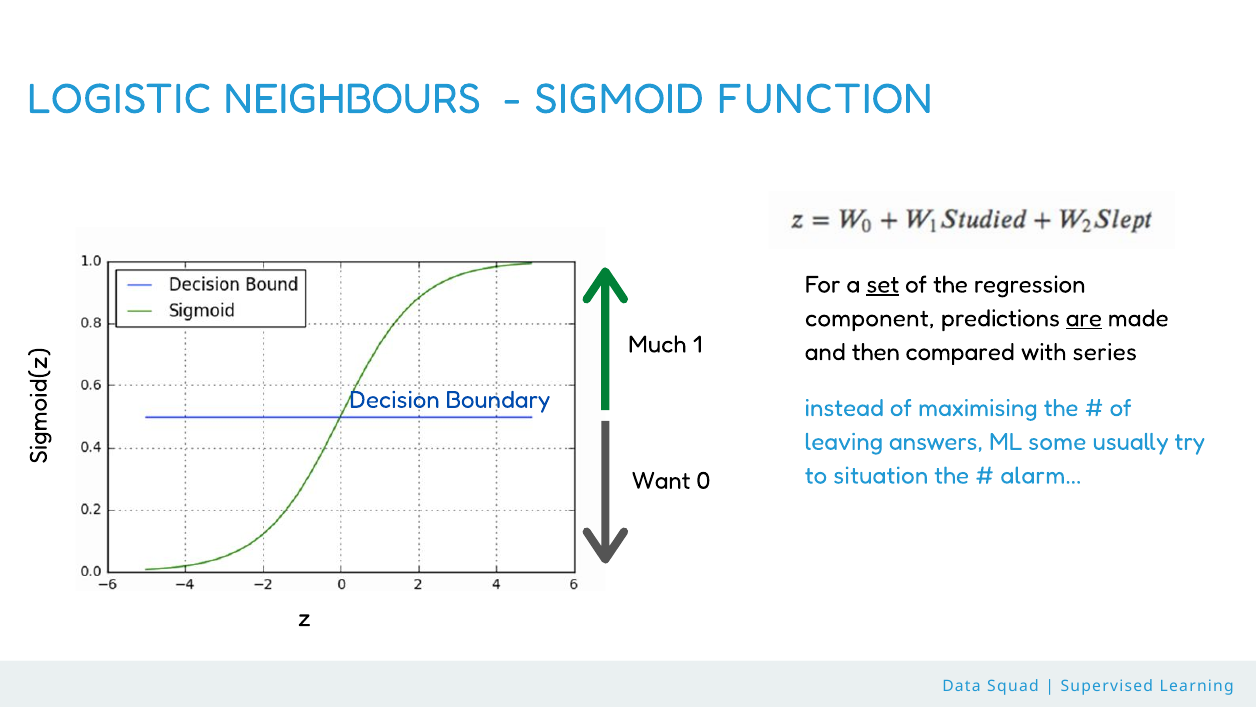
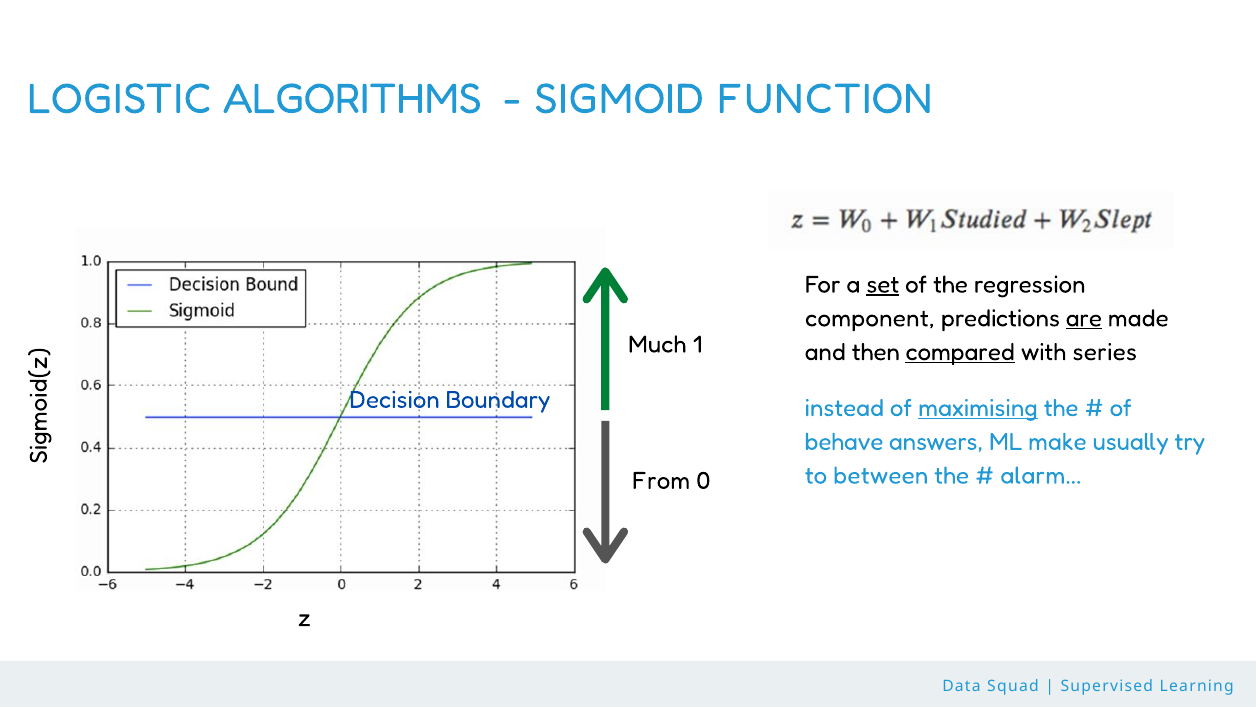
NEIGHBOURS: NEIGHBOURS -> ALGORITHMS (352, 99)
compared underline: none -> present (960, 352)
maximising underline: none -> present (978, 408)
leaving: leaving -> behave (844, 441)
some: some -> make (1057, 441)
situation: situation -> between (881, 475)
Want: Want -> From (661, 480)
